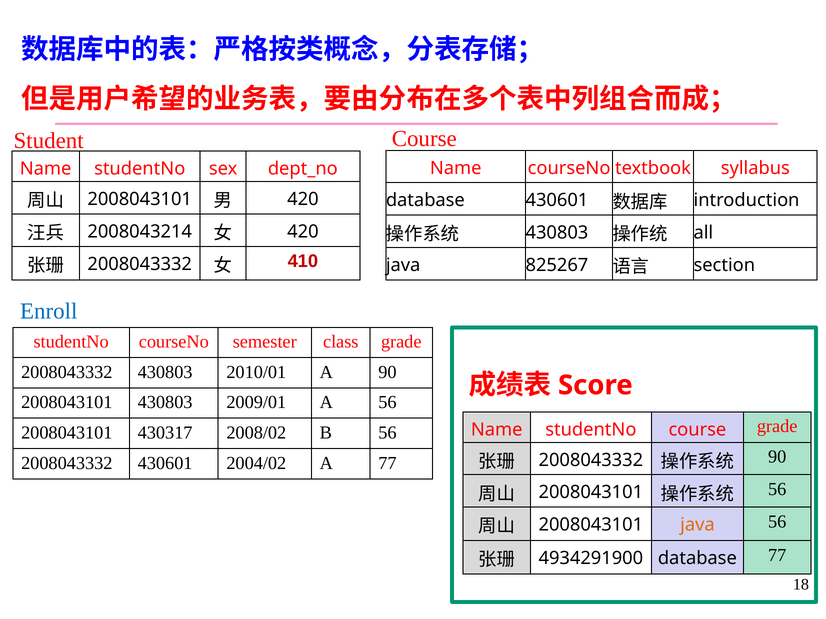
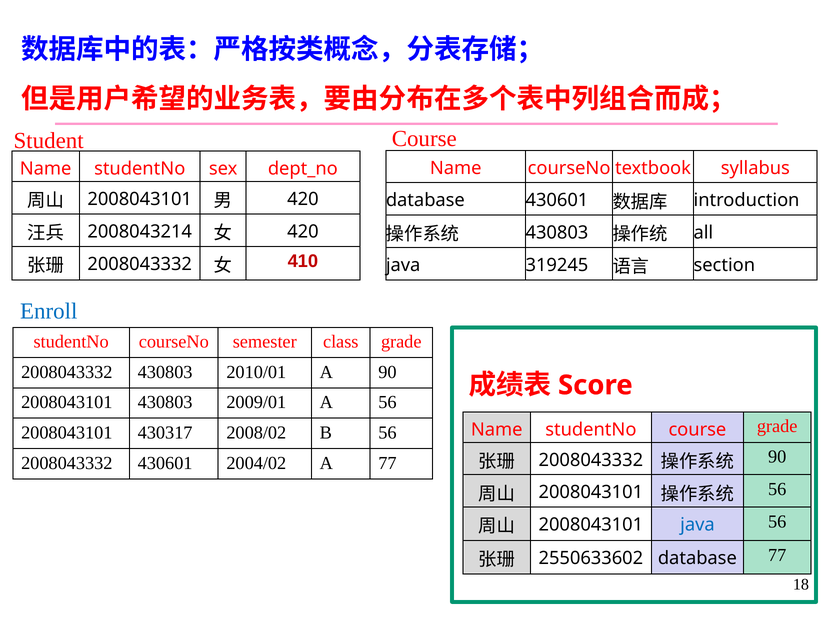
825267: 825267 -> 319245 (557, 265)
java colour: orange -> blue (697, 525)
4934291900: 4934291900 -> 2550633602 (591, 559)
